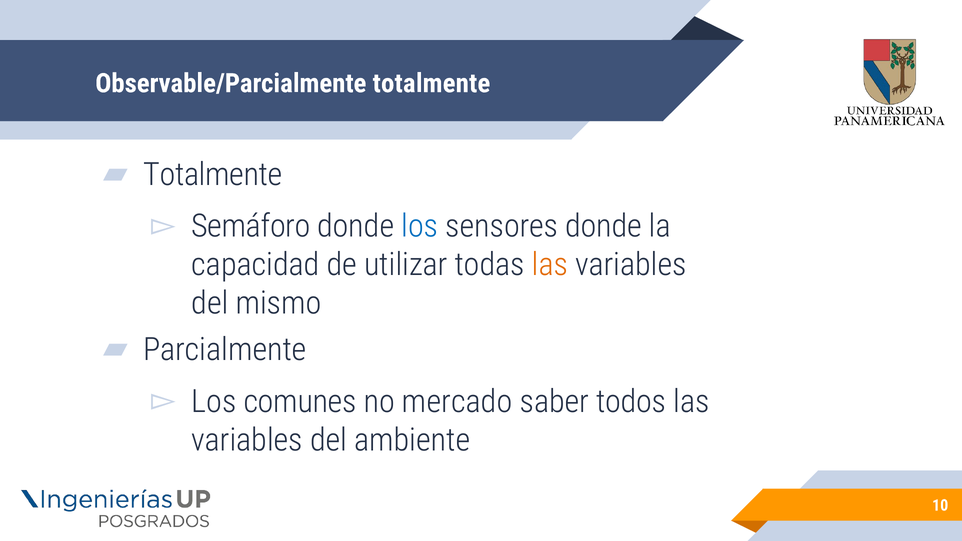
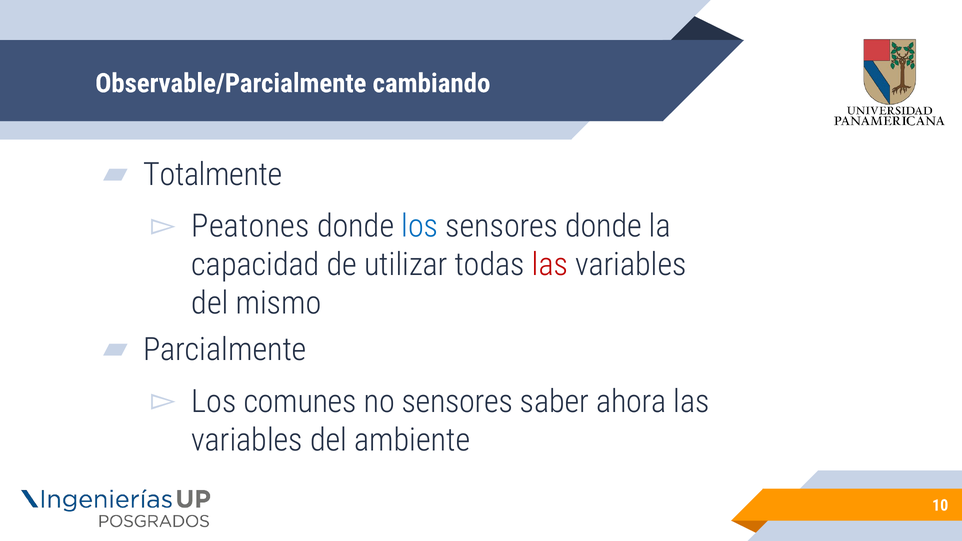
Observable/Parcialmente totalmente: totalmente -> cambiando (431, 83)
Semáforo: Semáforo -> Peatones (251, 226)
las colour: orange -> red (550, 265)
no mercado: mercado -> sensores (457, 402)
todos: todos -> ahora (631, 402)
